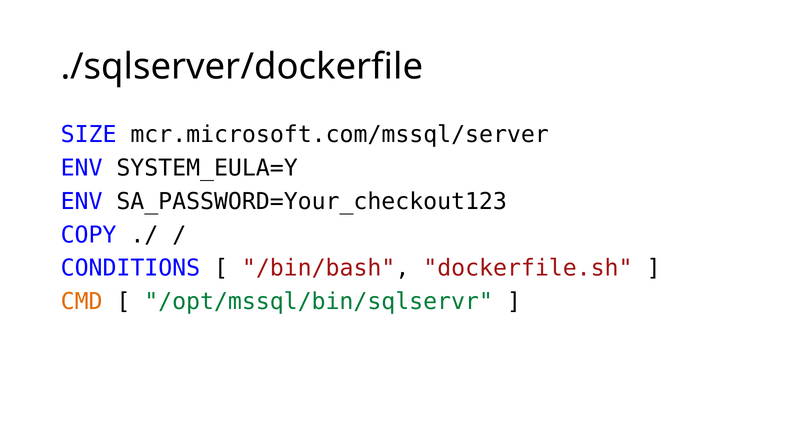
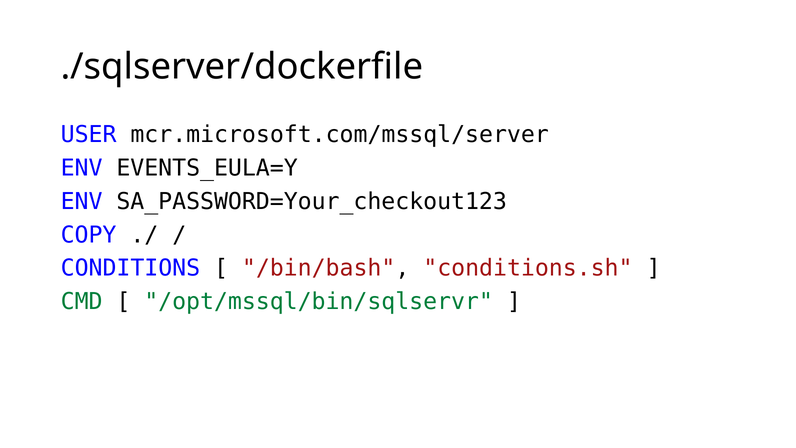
SIZE: SIZE -> USER (89, 135)
SYSTEM_EULA=Y: SYSTEM_EULA=Y -> EVENTS_EULA=Y (207, 168)
dockerfile.sh: dockerfile.sh -> conditions.sh (528, 268)
CMD colour: orange -> green (82, 301)
